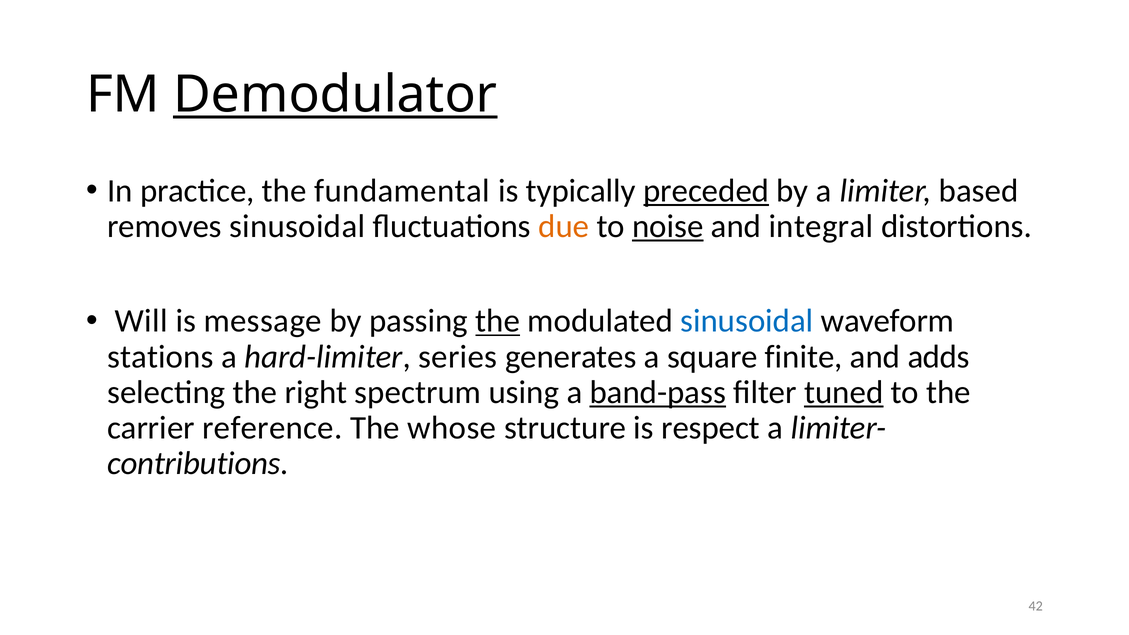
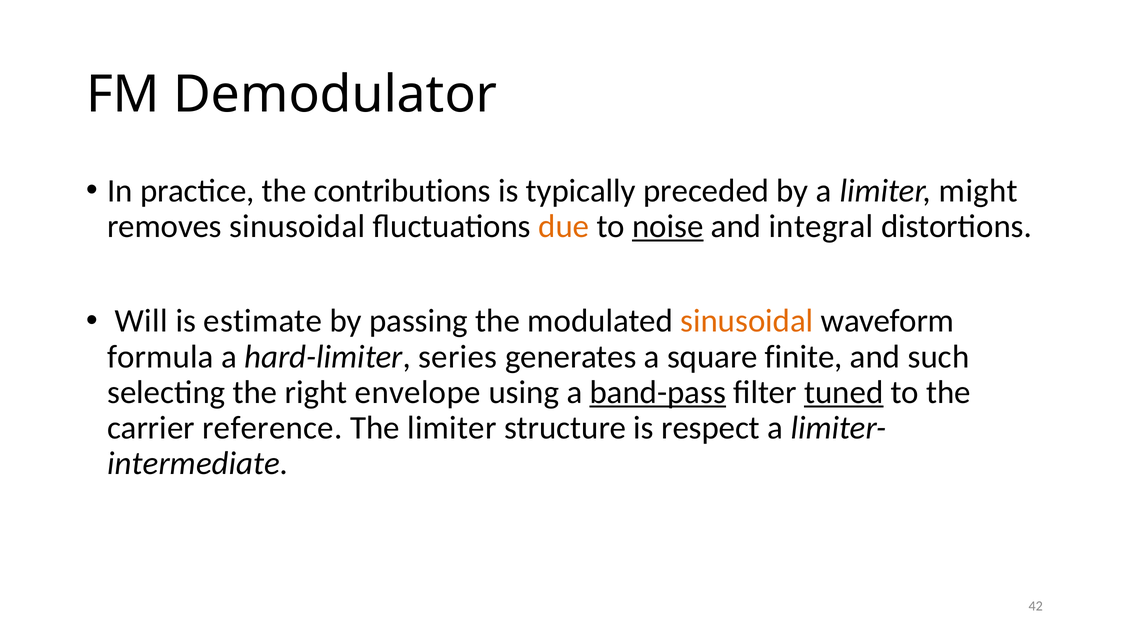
Demodulator underline: present -> none (335, 95)
fundamental: fundamental -> contributions (402, 191)
preceded underline: present -> none (706, 191)
based: based -> might (978, 191)
message: message -> estimate (263, 321)
the underline: present -> none (498, 321)
sinusoidal colour: blue -> orange (747, 321)
stations: stations -> formula (160, 357)
adds: adds -> such (938, 357)
spectrum: spectrum -> envelope (418, 392)
The whose: whose -> limiter (452, 428)
contributions: contributions -> intermediate (198, 463)
